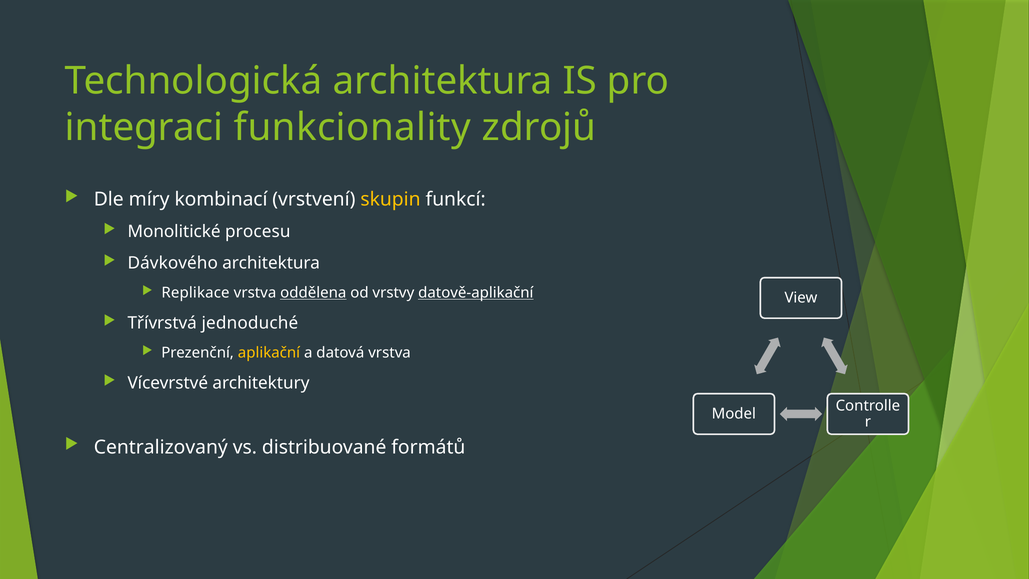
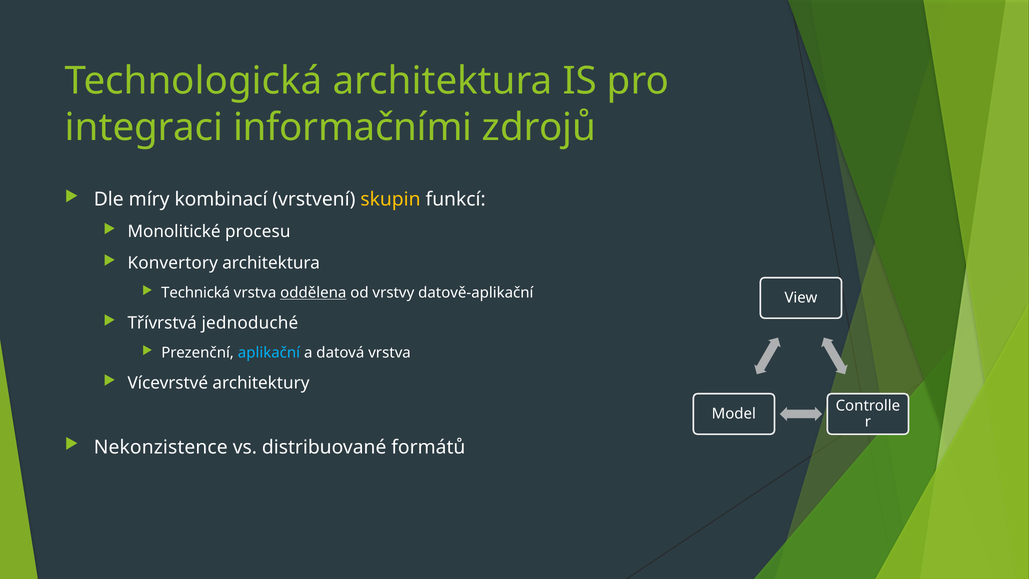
funkcionality: funkcionality -> informačními (353, 127)
Dávkového: Dávkového -> Konvertory (173, 263)
Replikace: Replikace -> Technická (196, 293)
datově-aplikační underline: present -> none (476, 293)
aplikační colour: yellow -> light blue (269, 353)
Centralizovaný: Centralizovaný -> Nekonzistence (161, 447)
